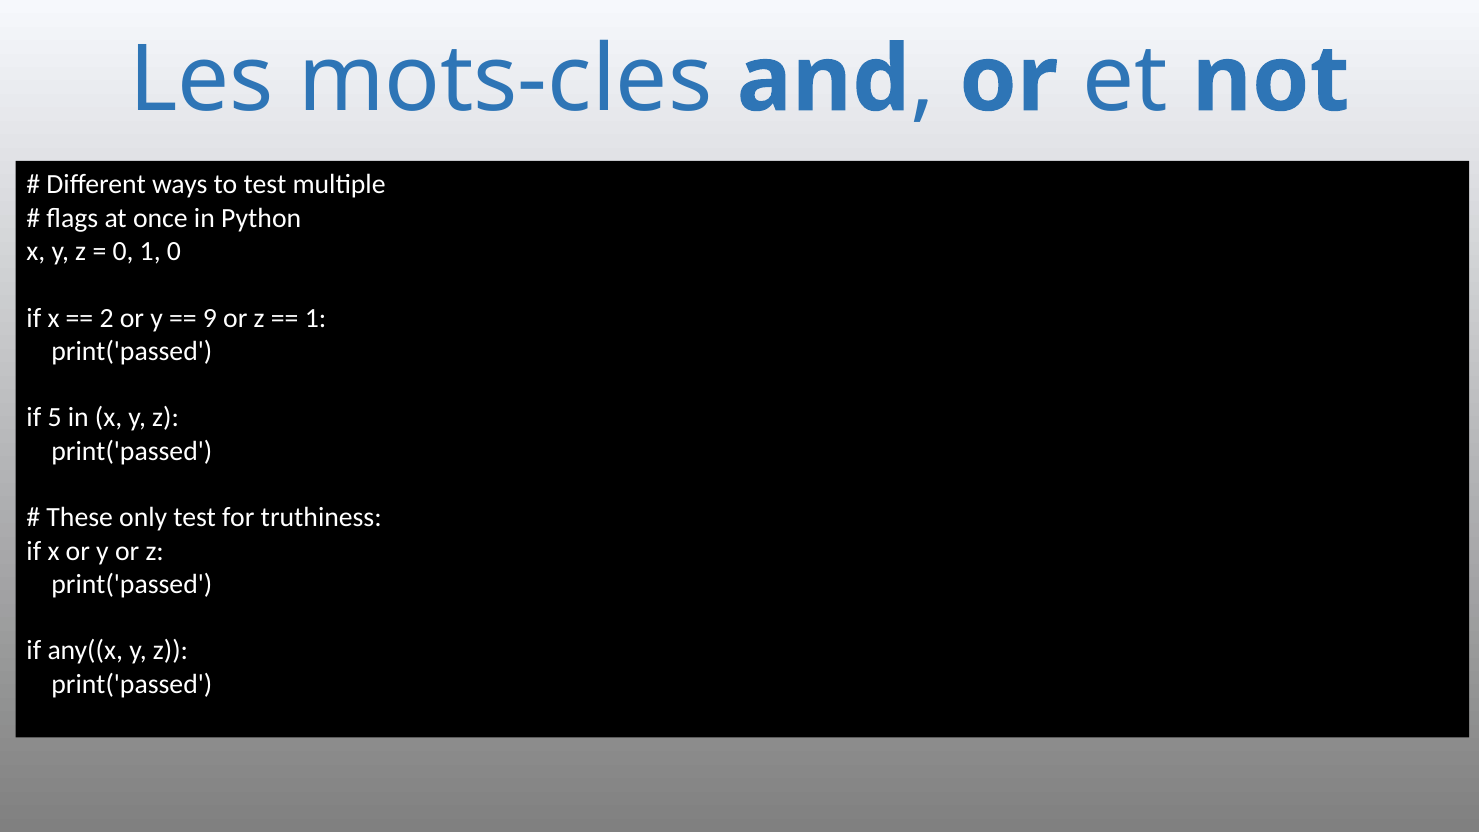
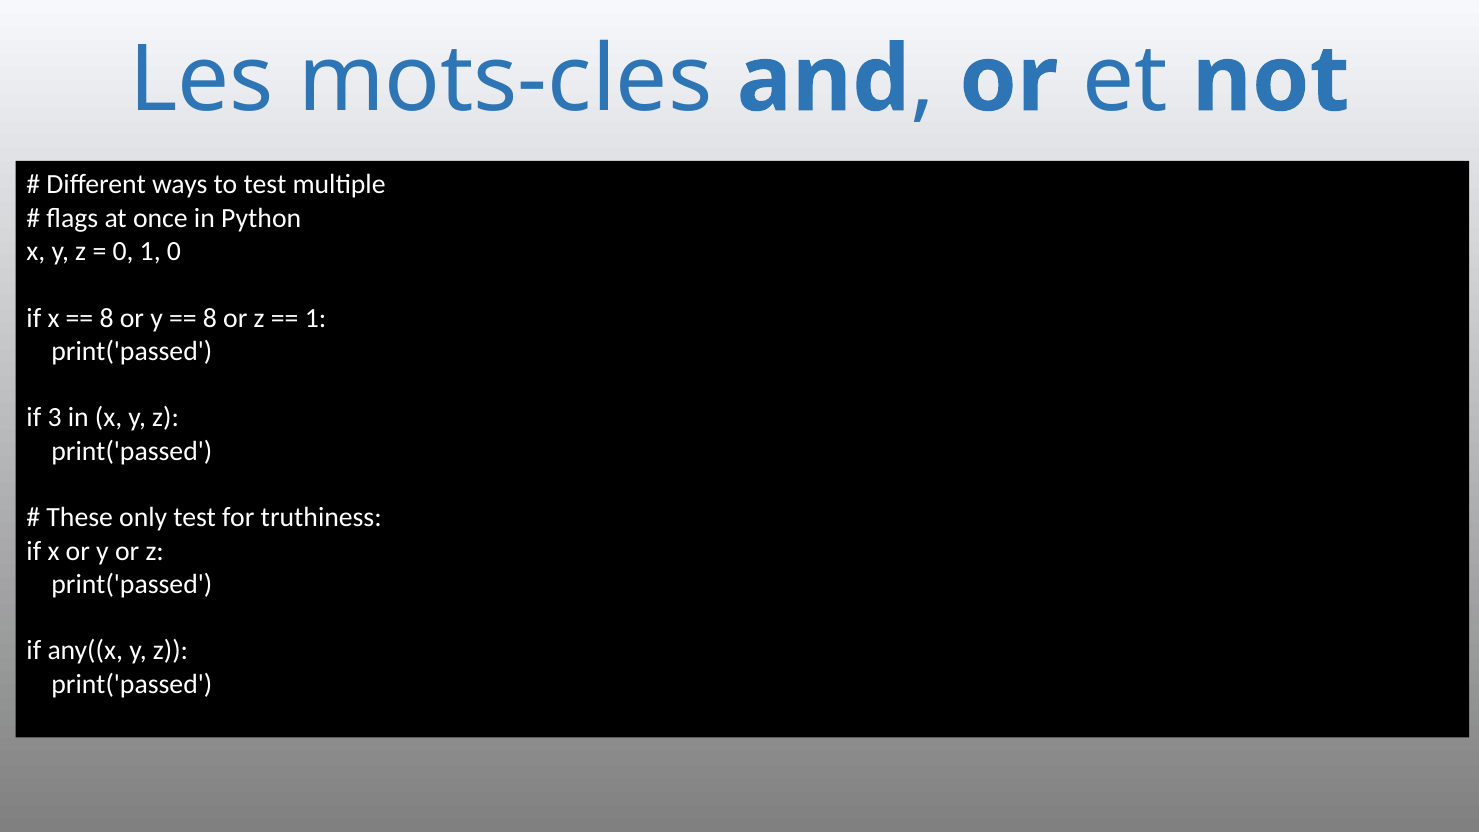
2: 2 -> 8 (107, 318)
9: 9 -> 8 (210, 318)
5: 5 -> 3 (55, 418)
